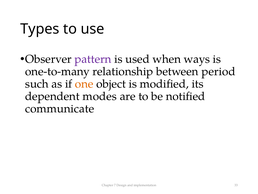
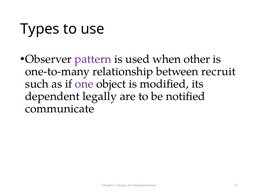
ways: ways -> other (197, 59)
period: period -> recruit (218, 71)
one colour: orange -> purple (84, 84)
modes: modes -> legally (100, 96)
